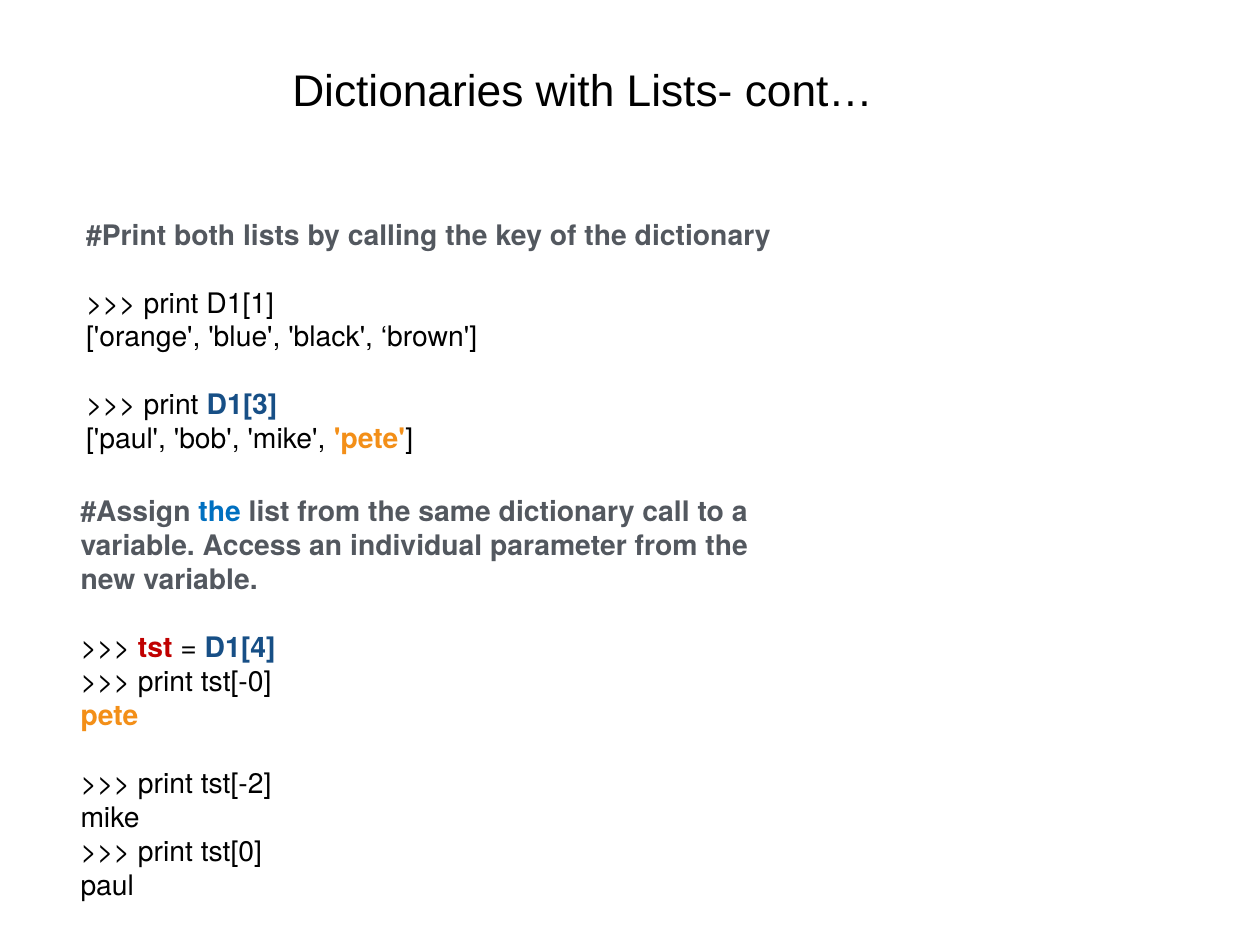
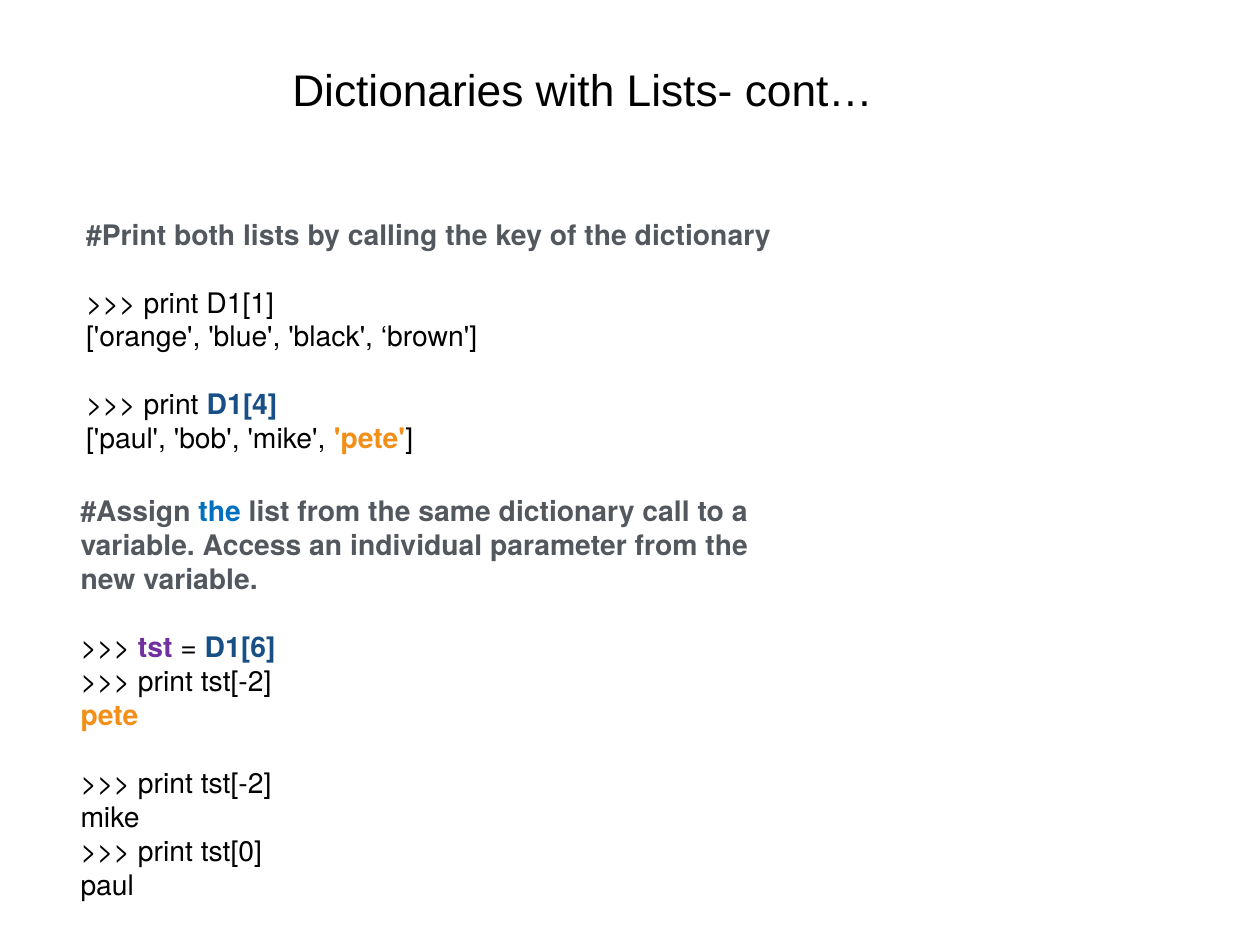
D1[3: D1[3 -> D1[4 (242, 405)
tst colour: red -> purple (155, 648)
D1[4: D1[4 -> D1[6 (240, 648)
tst[-0: tst[-0 -> tst[-2 (236, 682)
